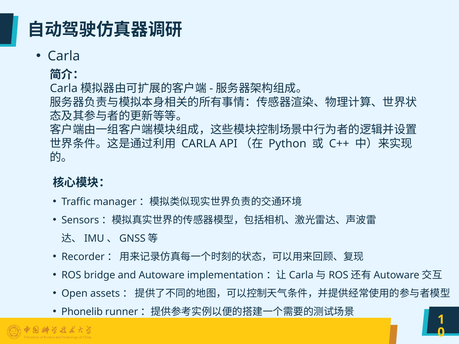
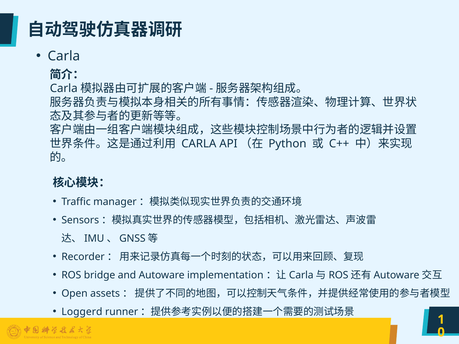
Phonelib: Phonelib -> Loggerd (82, 312)
